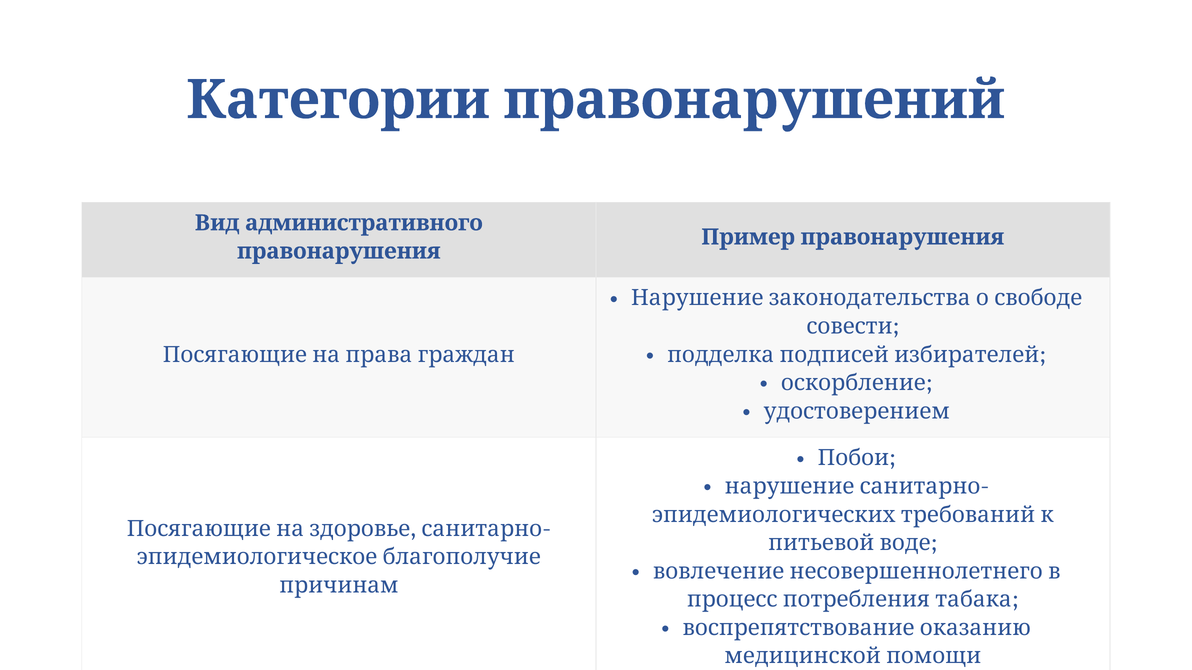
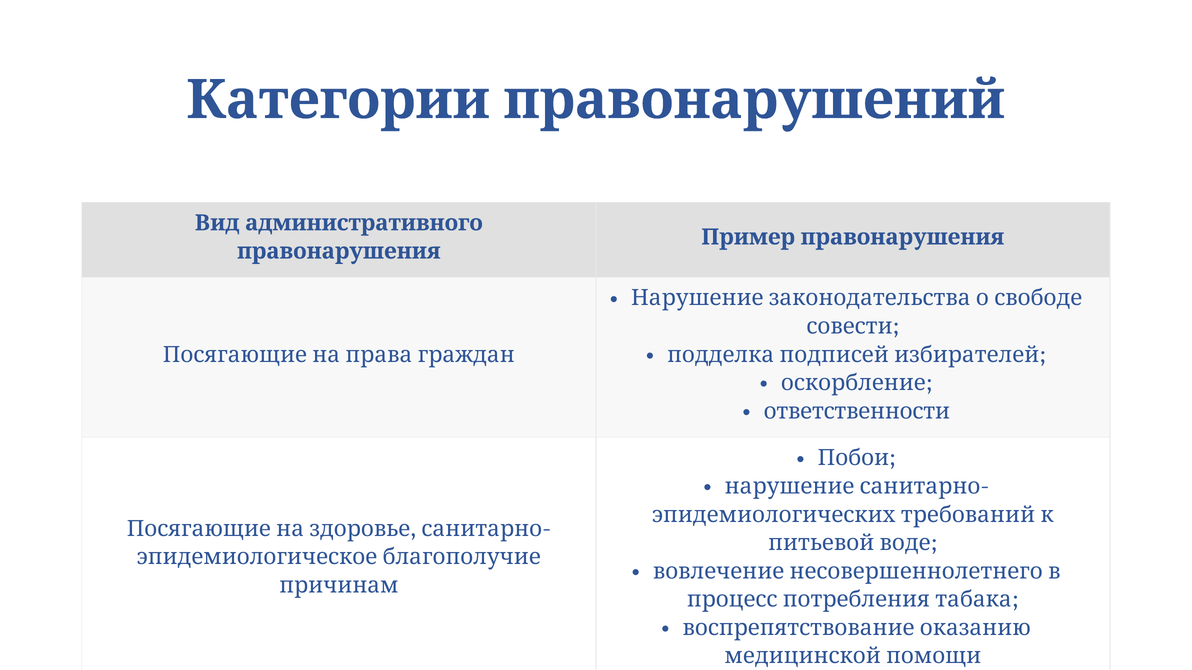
удостоверением: удостоверением -> ответственности (857, 411)
